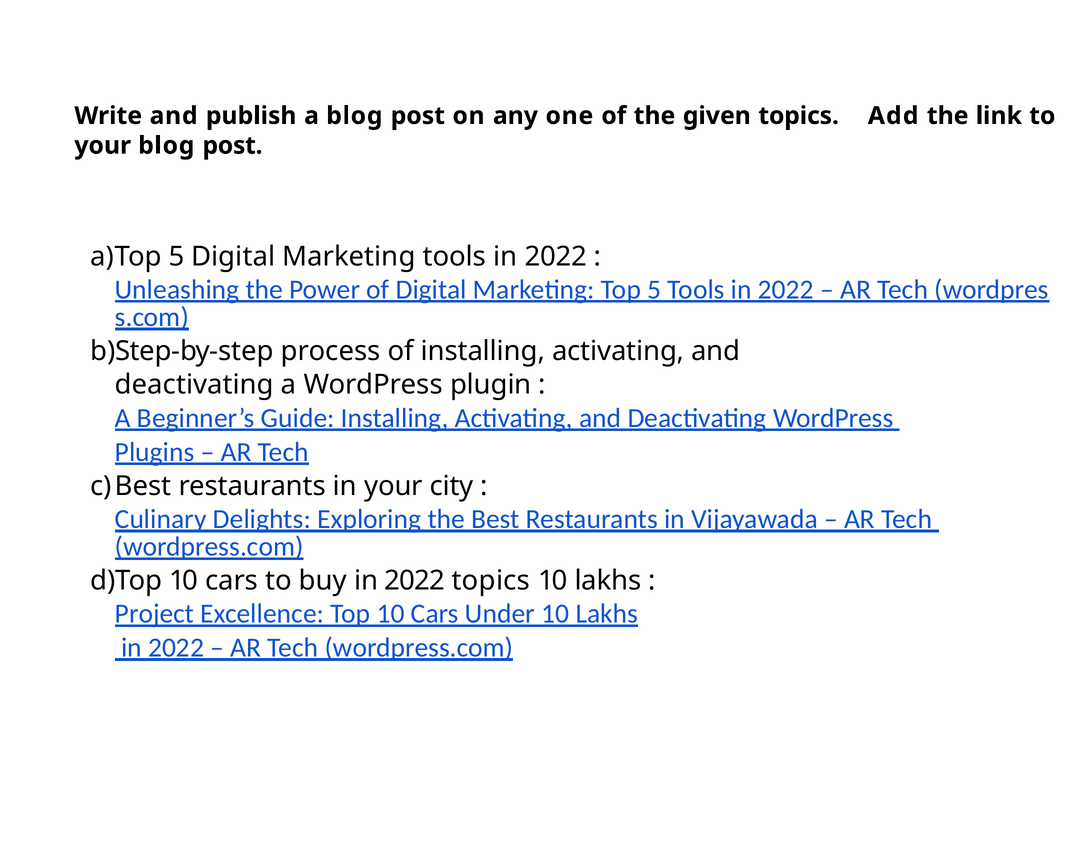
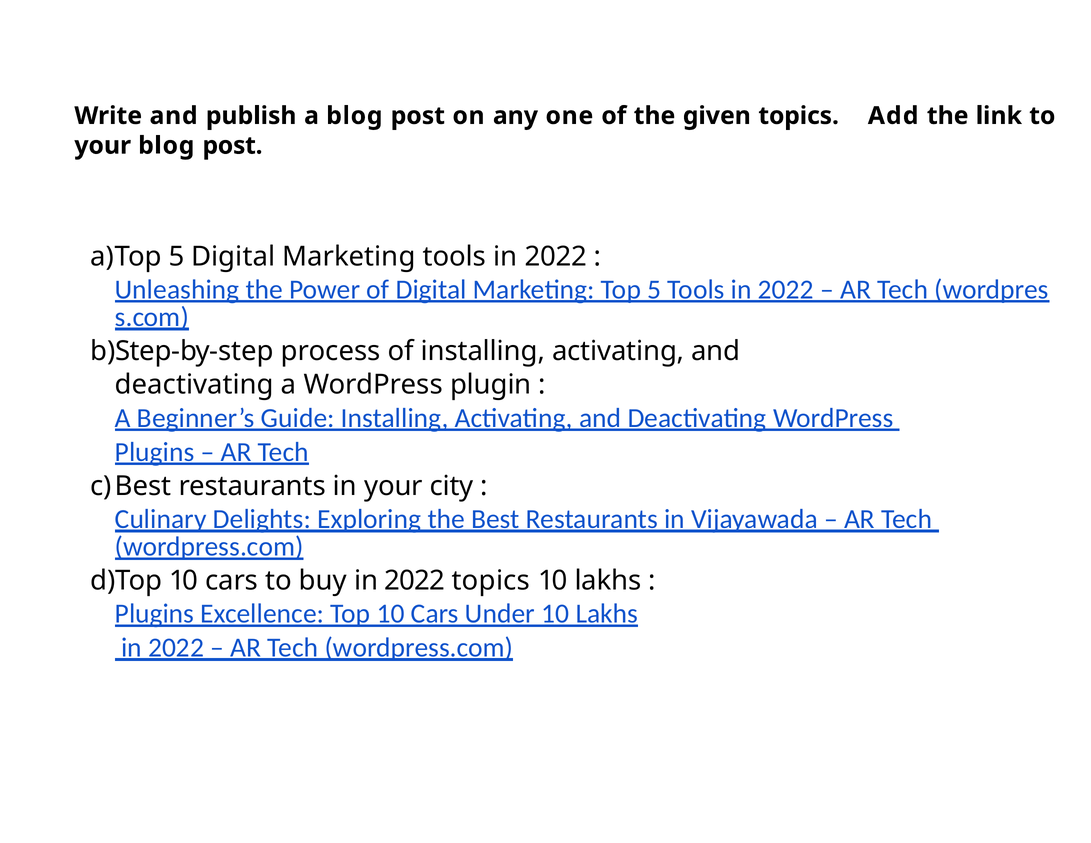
Project: Project -> Plugins (154, 614)
